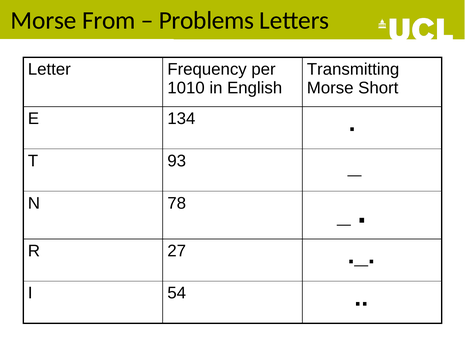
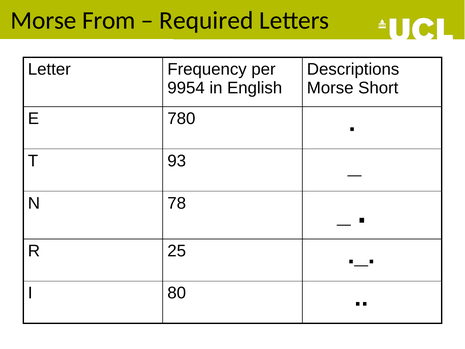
Problems: Problems -> Required (206, 20)
Transmitting: Transmitting -> Descriptions (353, 69)
1010: 1010 -> 9954 (186, 88)
134: 134 -> 780 (181, 119)
27: 27 -> 25 (177, 251)
54: 54 -> 80 (177, 293)
